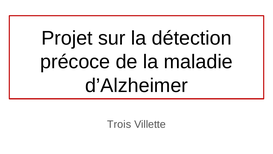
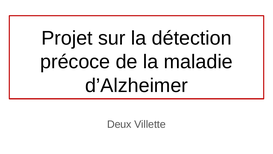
Trois: Trois -> Deux (119, 124)
